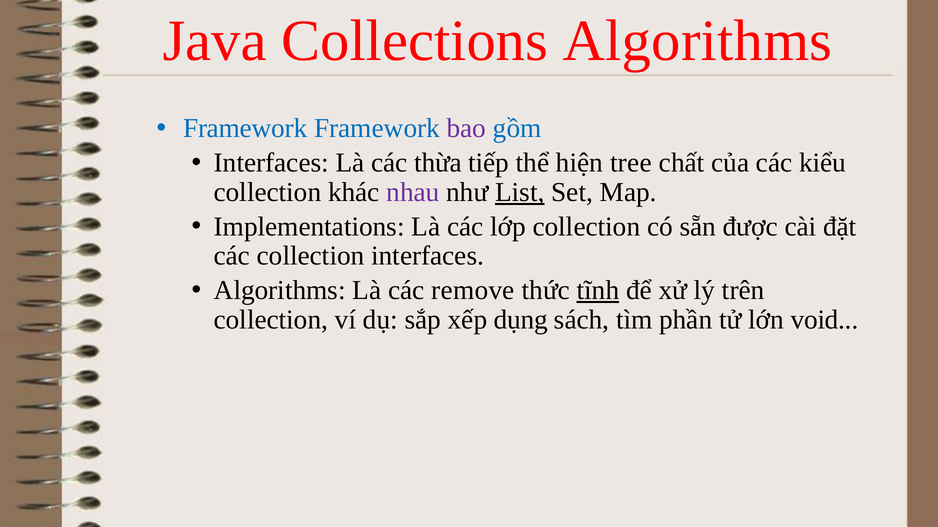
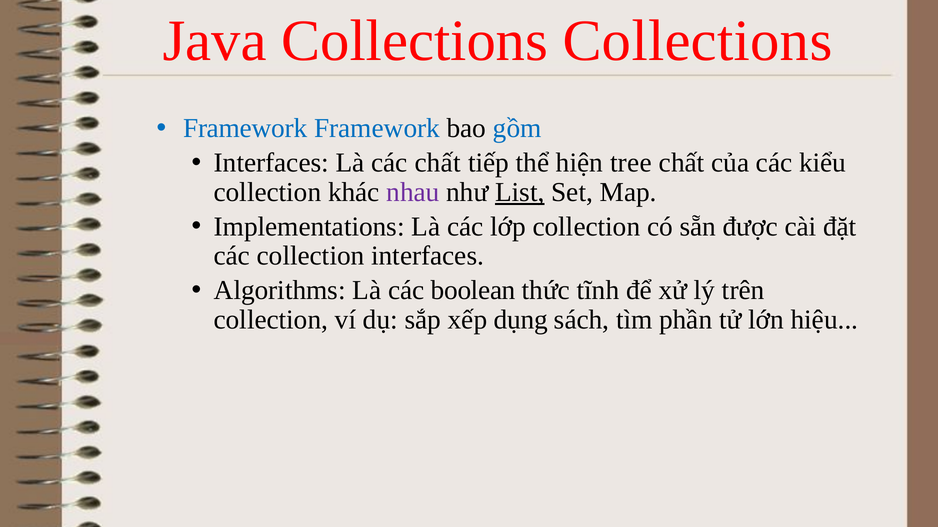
Collections Algorithms: Algorithms -> Collections (697, 41)
bao colour: purple -> black (466, 129)
các thừa: thừa -> chất (438, 163)
remove: remove -> boolean (473, 291)
tĩnh underline: present -> none (598, 291)
void: void -> hiệu (824, 320)
